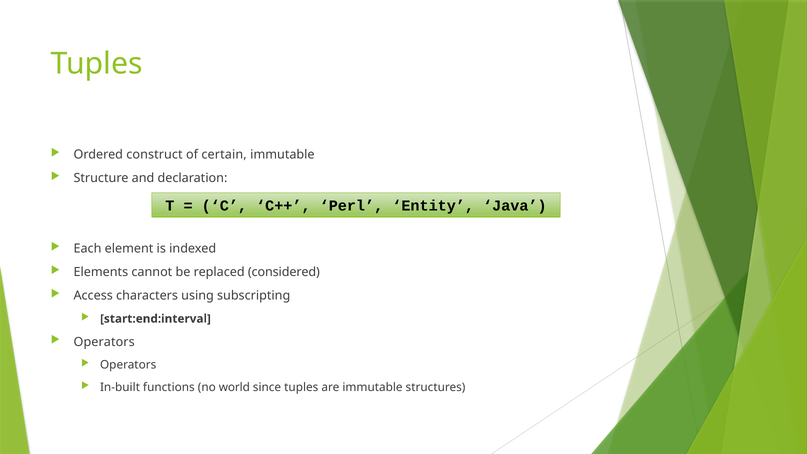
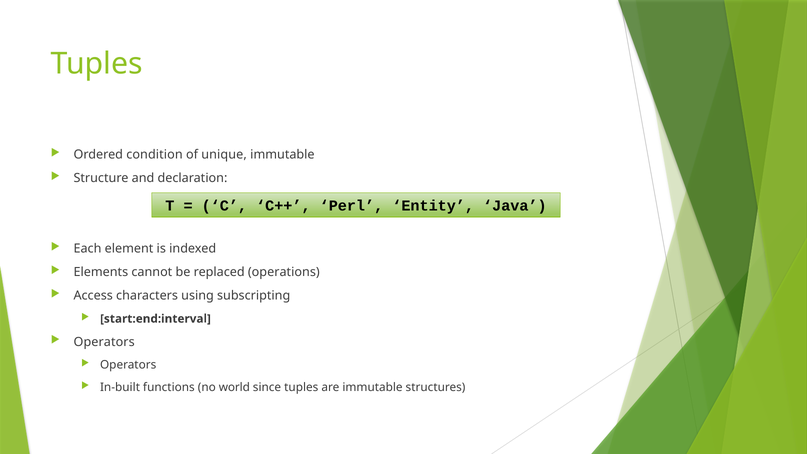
construct: construct -> condition (154, 154)
certain: certain -> unique (224, 154)
considered: considered -> operations (284, 272)
